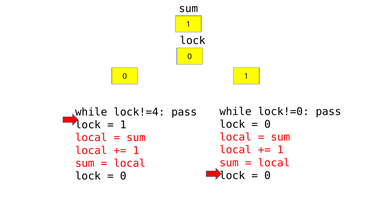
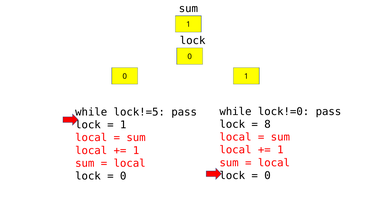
lock!=4: lock!=4 -> lock!=5 (139, 112)
0: 0 -> 8 (268, 124)
